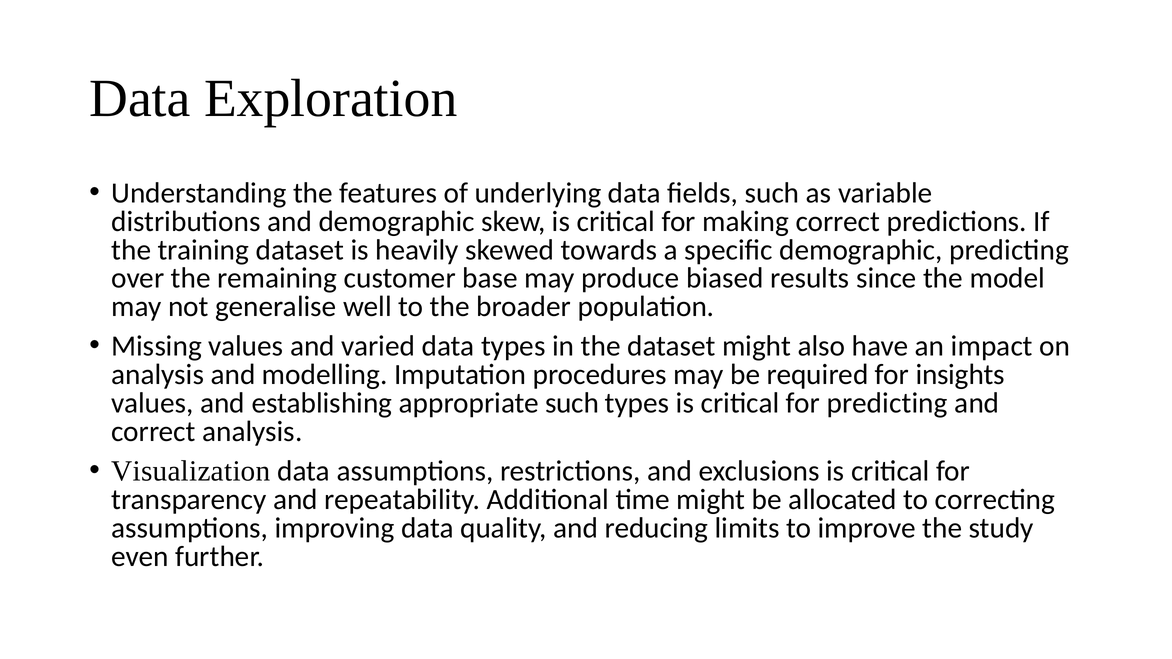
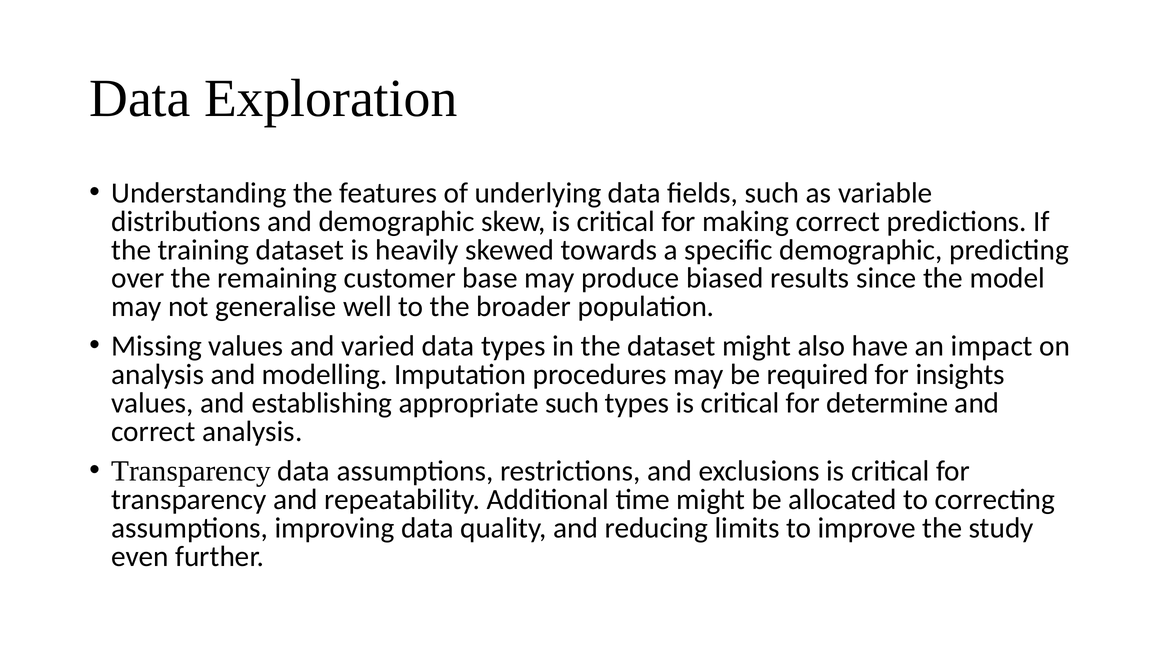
for predicting: predicting -> determine (887, 403)
Visualization: Visualization -> Transparency (191, 471)
